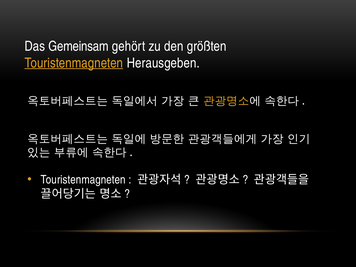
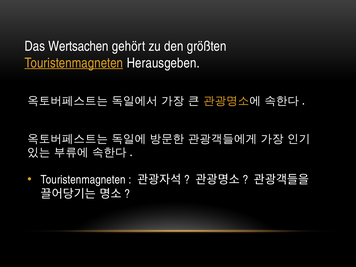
Gemeinsam: Gemeinsam -> Wertsachen (78, 46)
